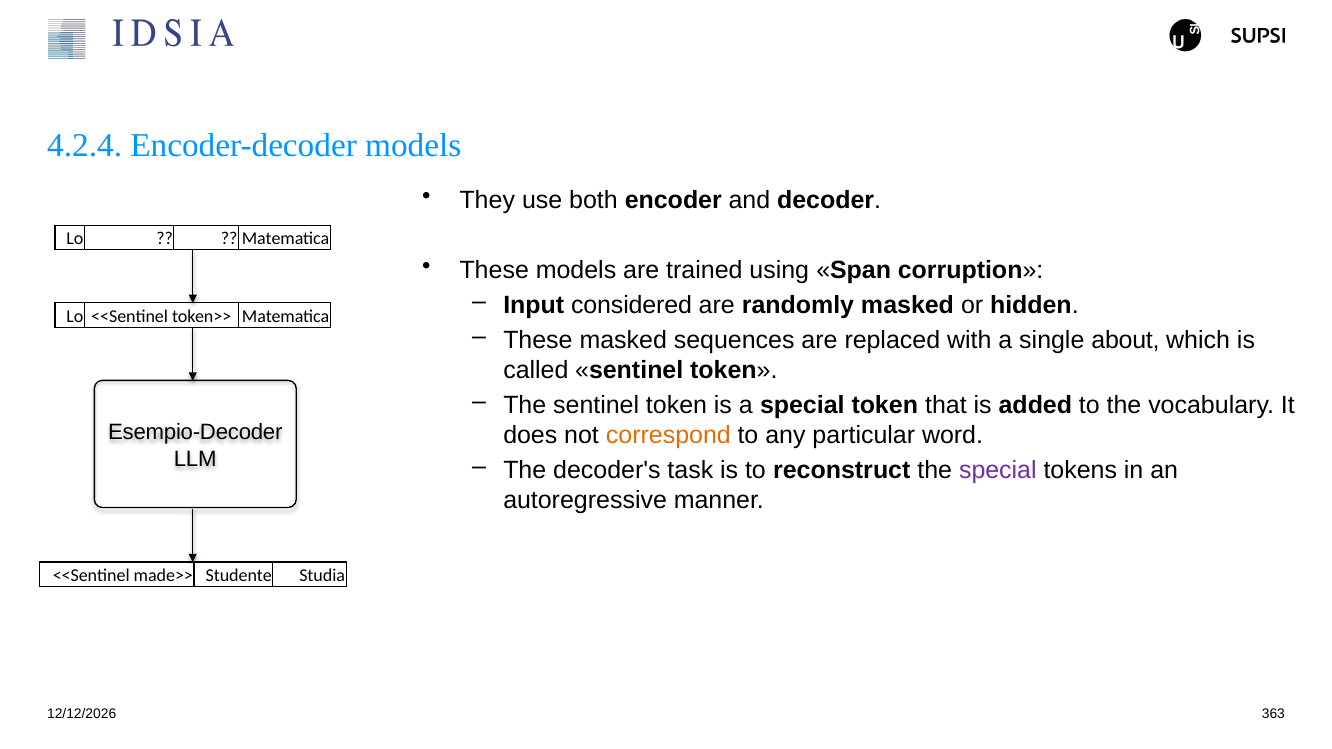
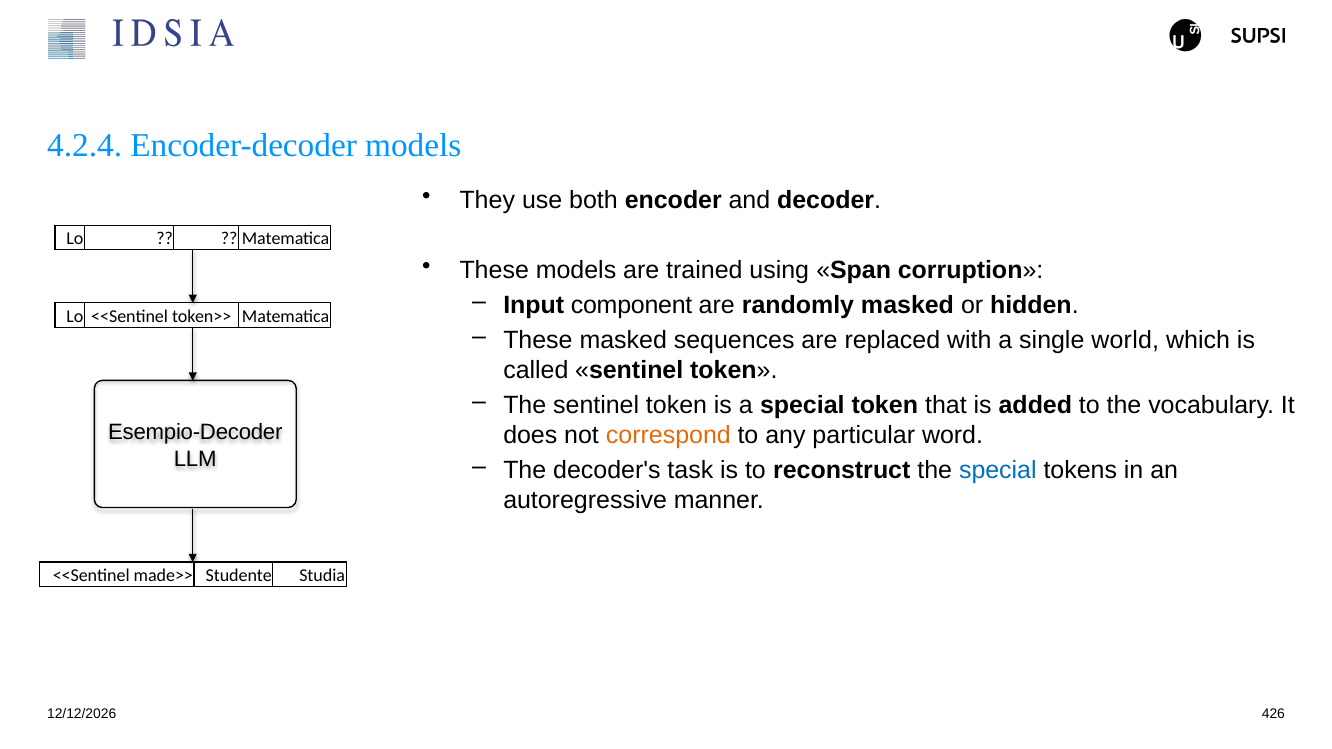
considered: considered -> component (632, 305)
about: about -> world (1125, 340)
special colour: purple -> blue (998, 470)
363: 363 -> 426 (1273, 714)
